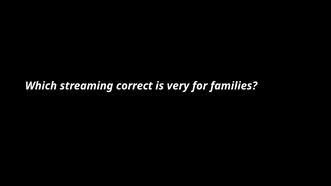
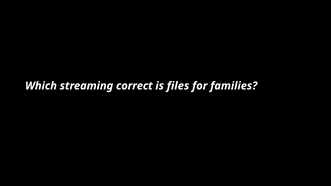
very: very -> files (178, 86)
